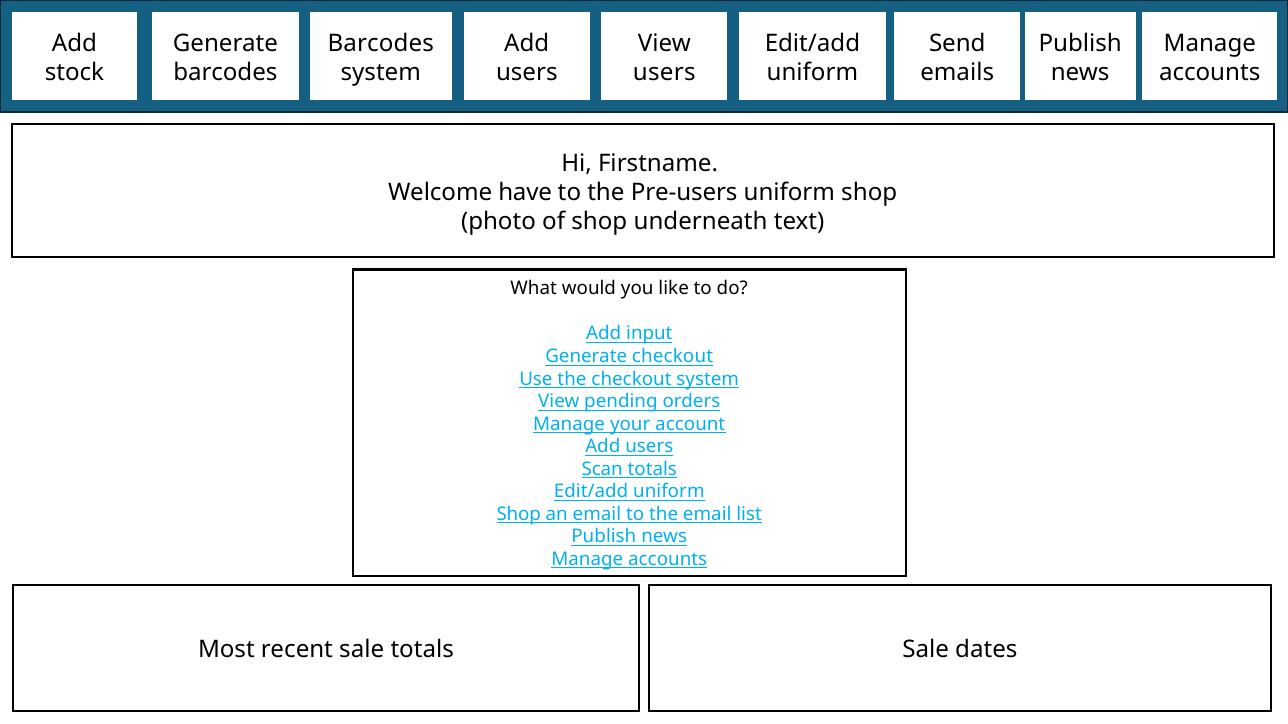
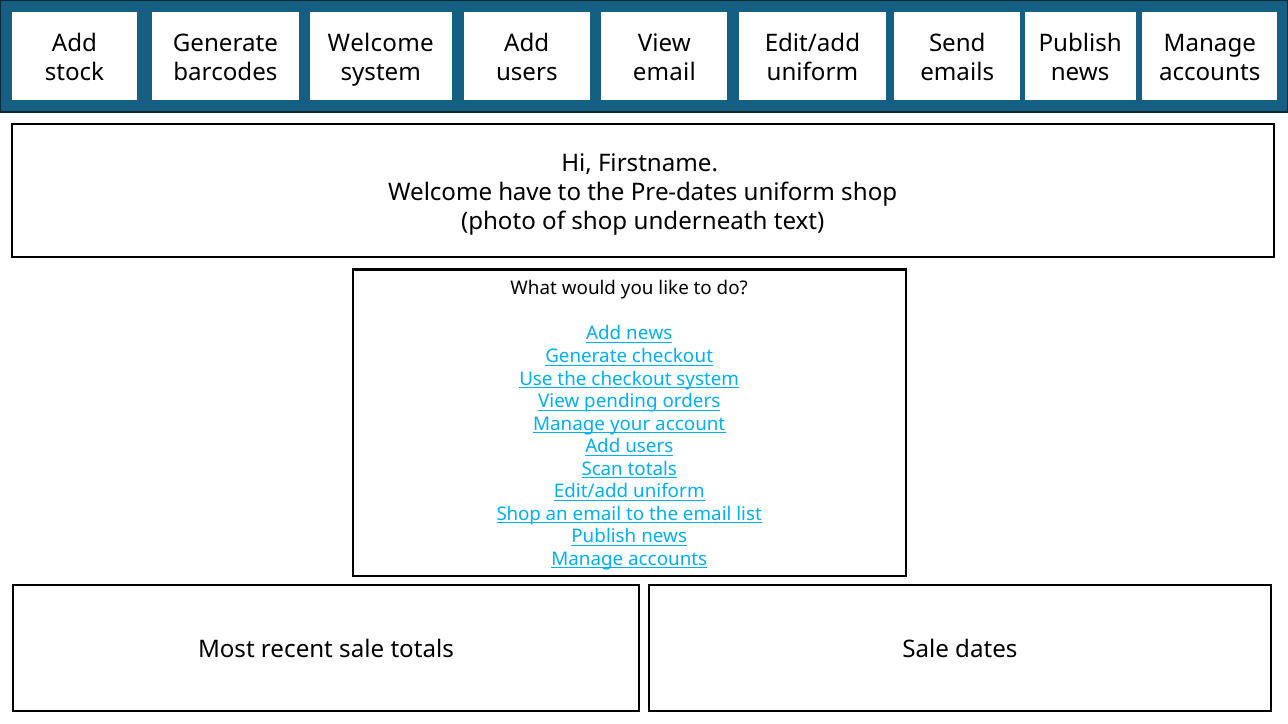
Barcodes: Barcodes -> Welcome (381, 43)
users: users -> email (664, 72)
Pre-users: Pre-users -> Pre-dates (684, 192)
Add input: input -> news (649, 334)
